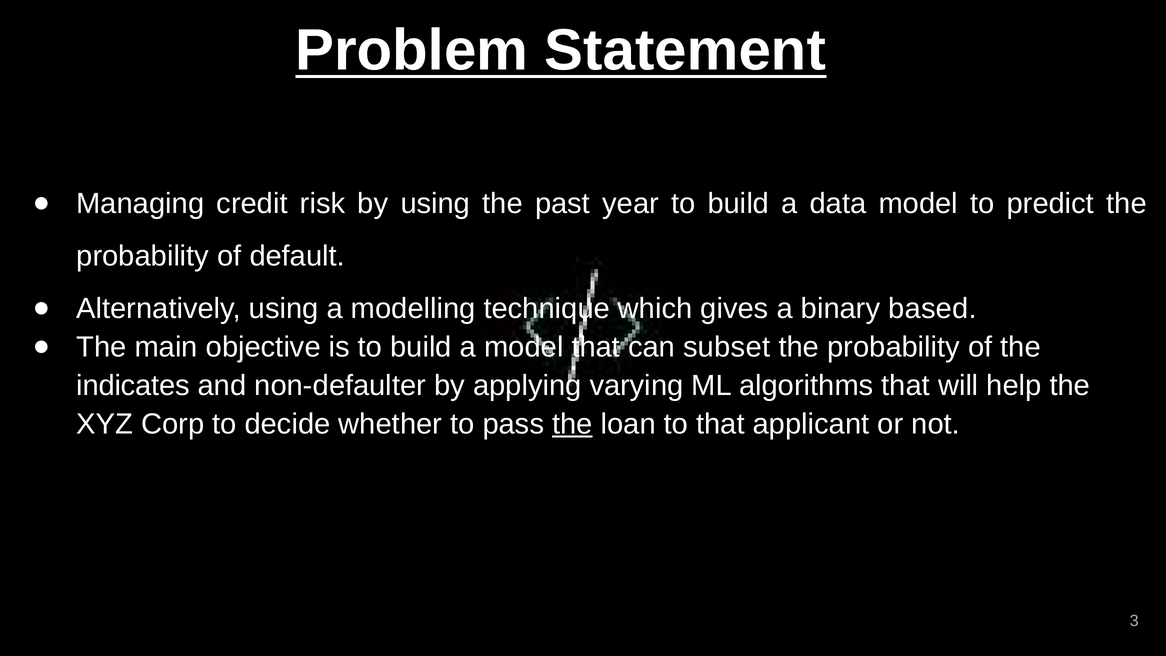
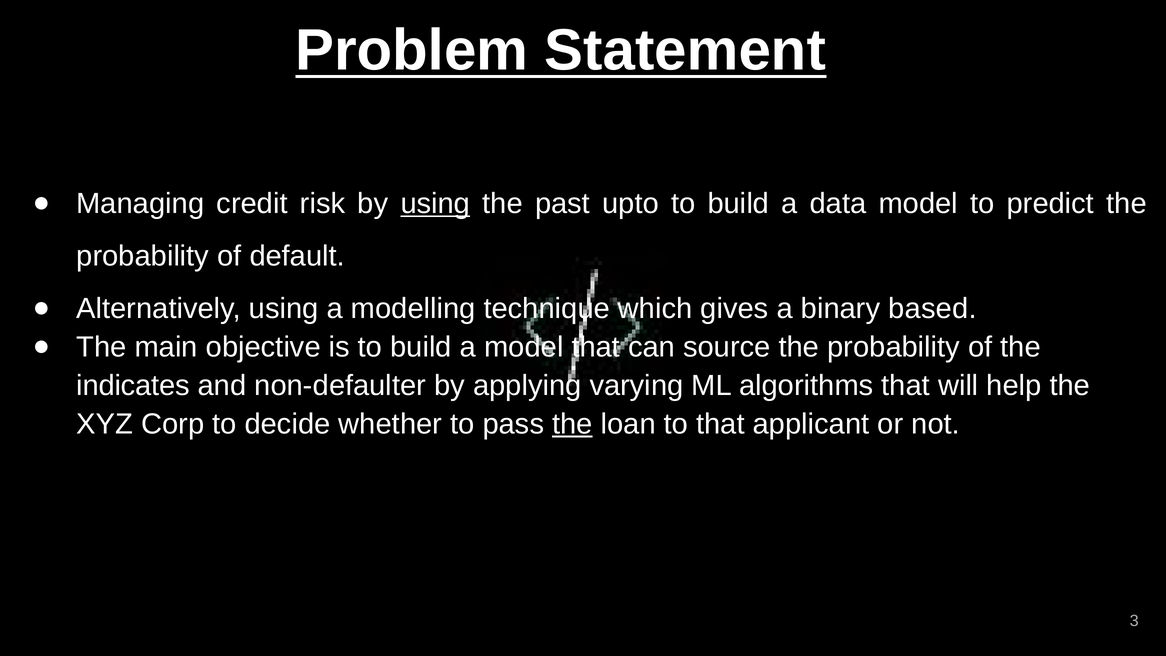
using underline: none -> present (435, 204)
year: year -> upto (631, 204)
subset: subset -> source (727, 347)
